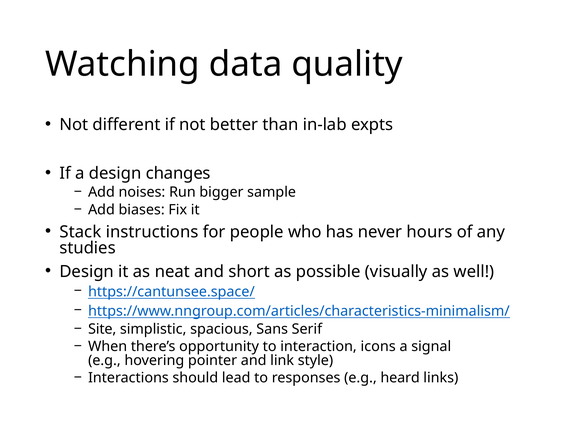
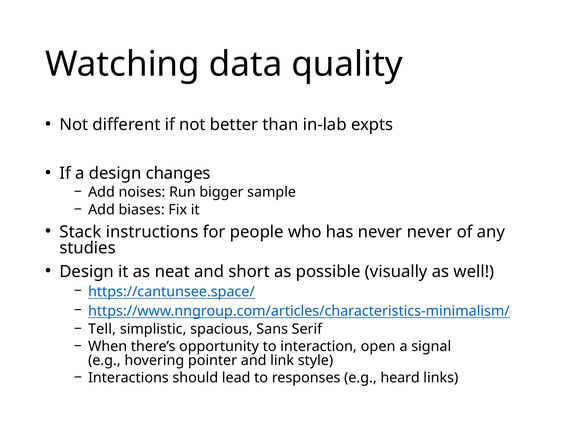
never hours: hours -> never (429, 232)
Site: Site -> Tell (102, 329)
icons: icons -> open (378, 346)
